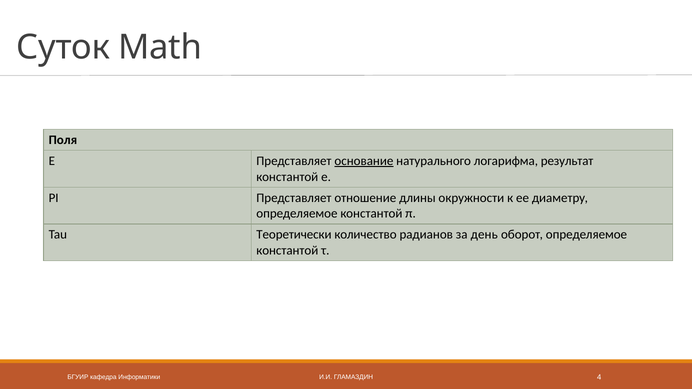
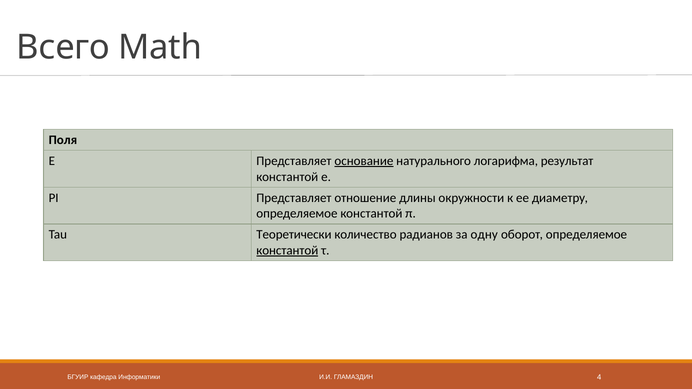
Суток: Суток -> Всего (63, 47)
день: день -> одну (484, 235)
константой underline: none -> present (287, 251)
